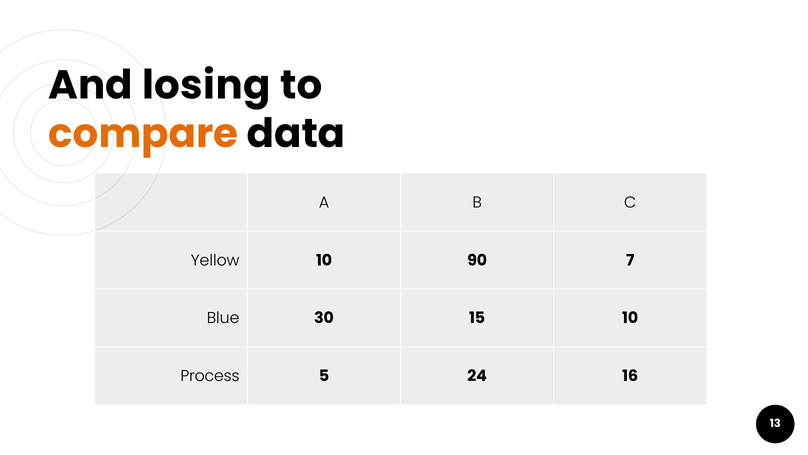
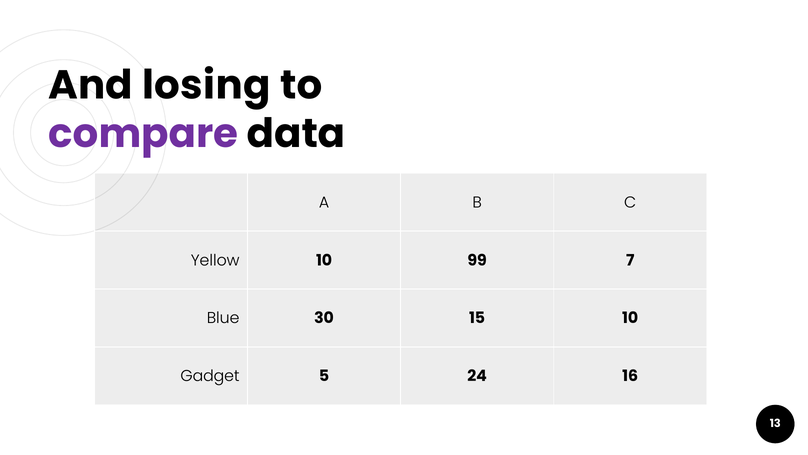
compare colour: orange -> purple (143, 134)
90: 90 -> 99 (477, 260)
Process: Process -> Gadget (210, 376)
